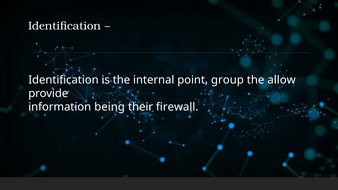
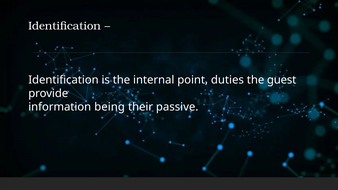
group: group -> duties (227, 80)
allow: allow -> guest (282, 80)
firewall: firewall -> passive (177, 107)
